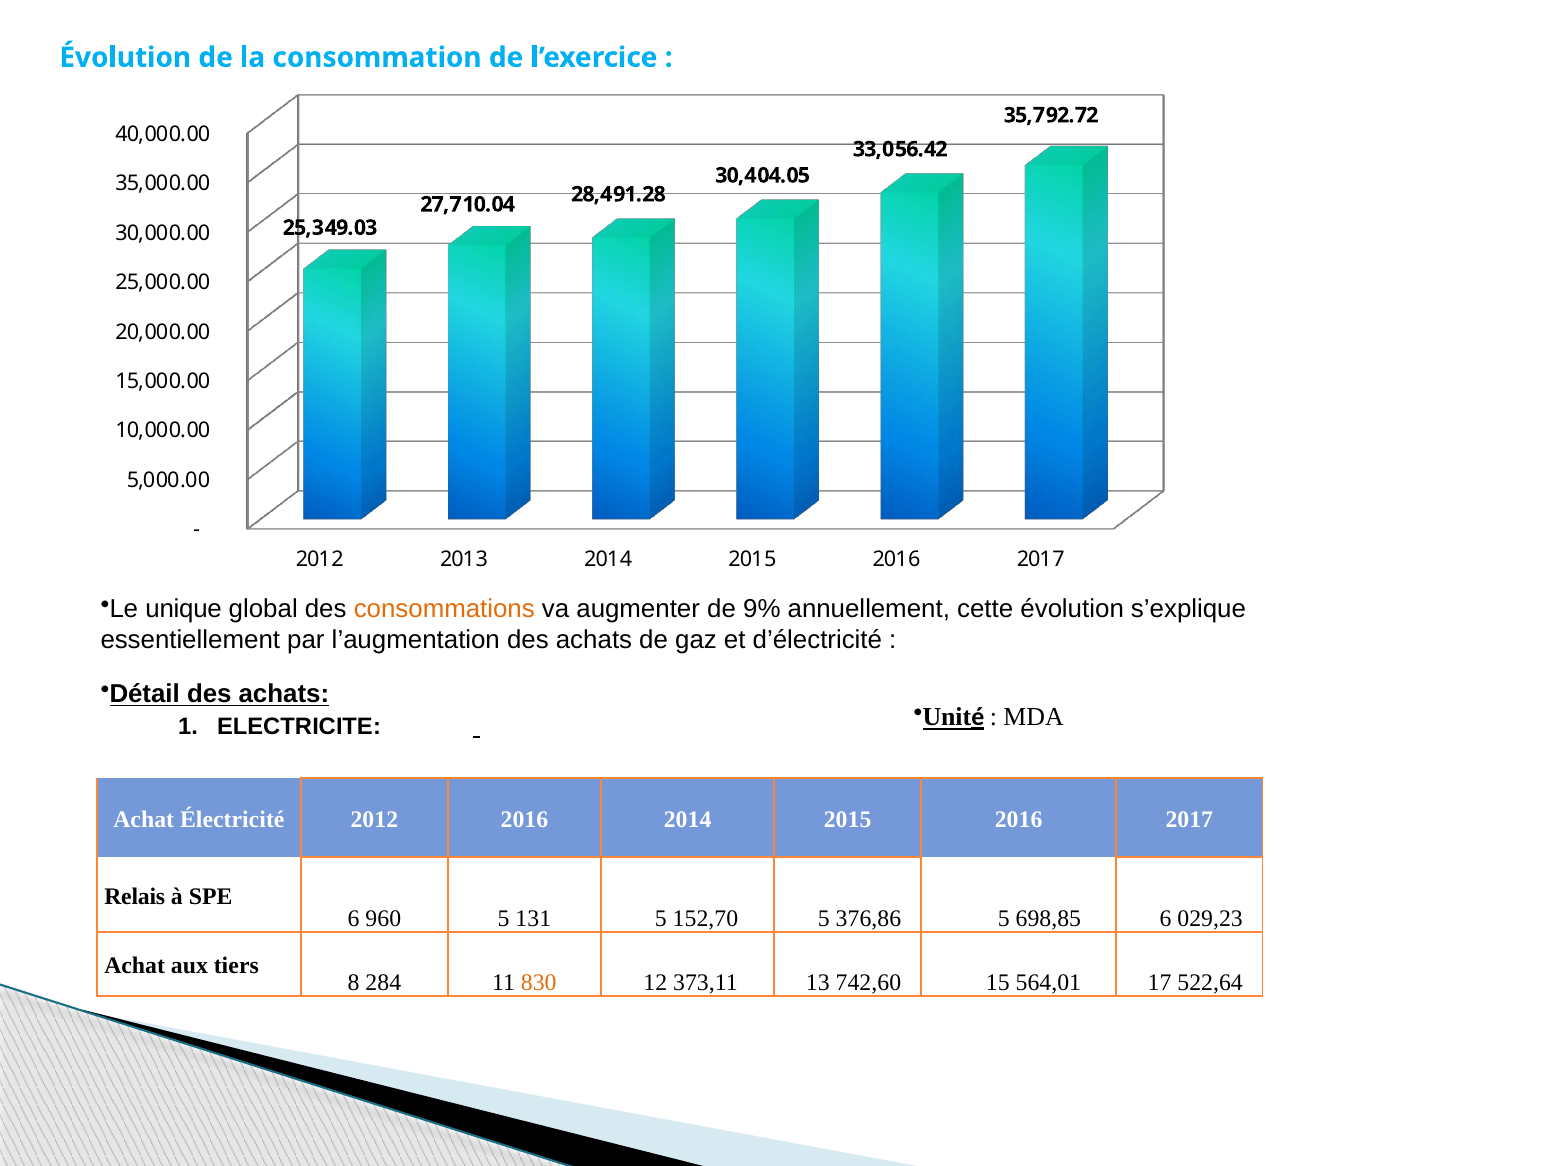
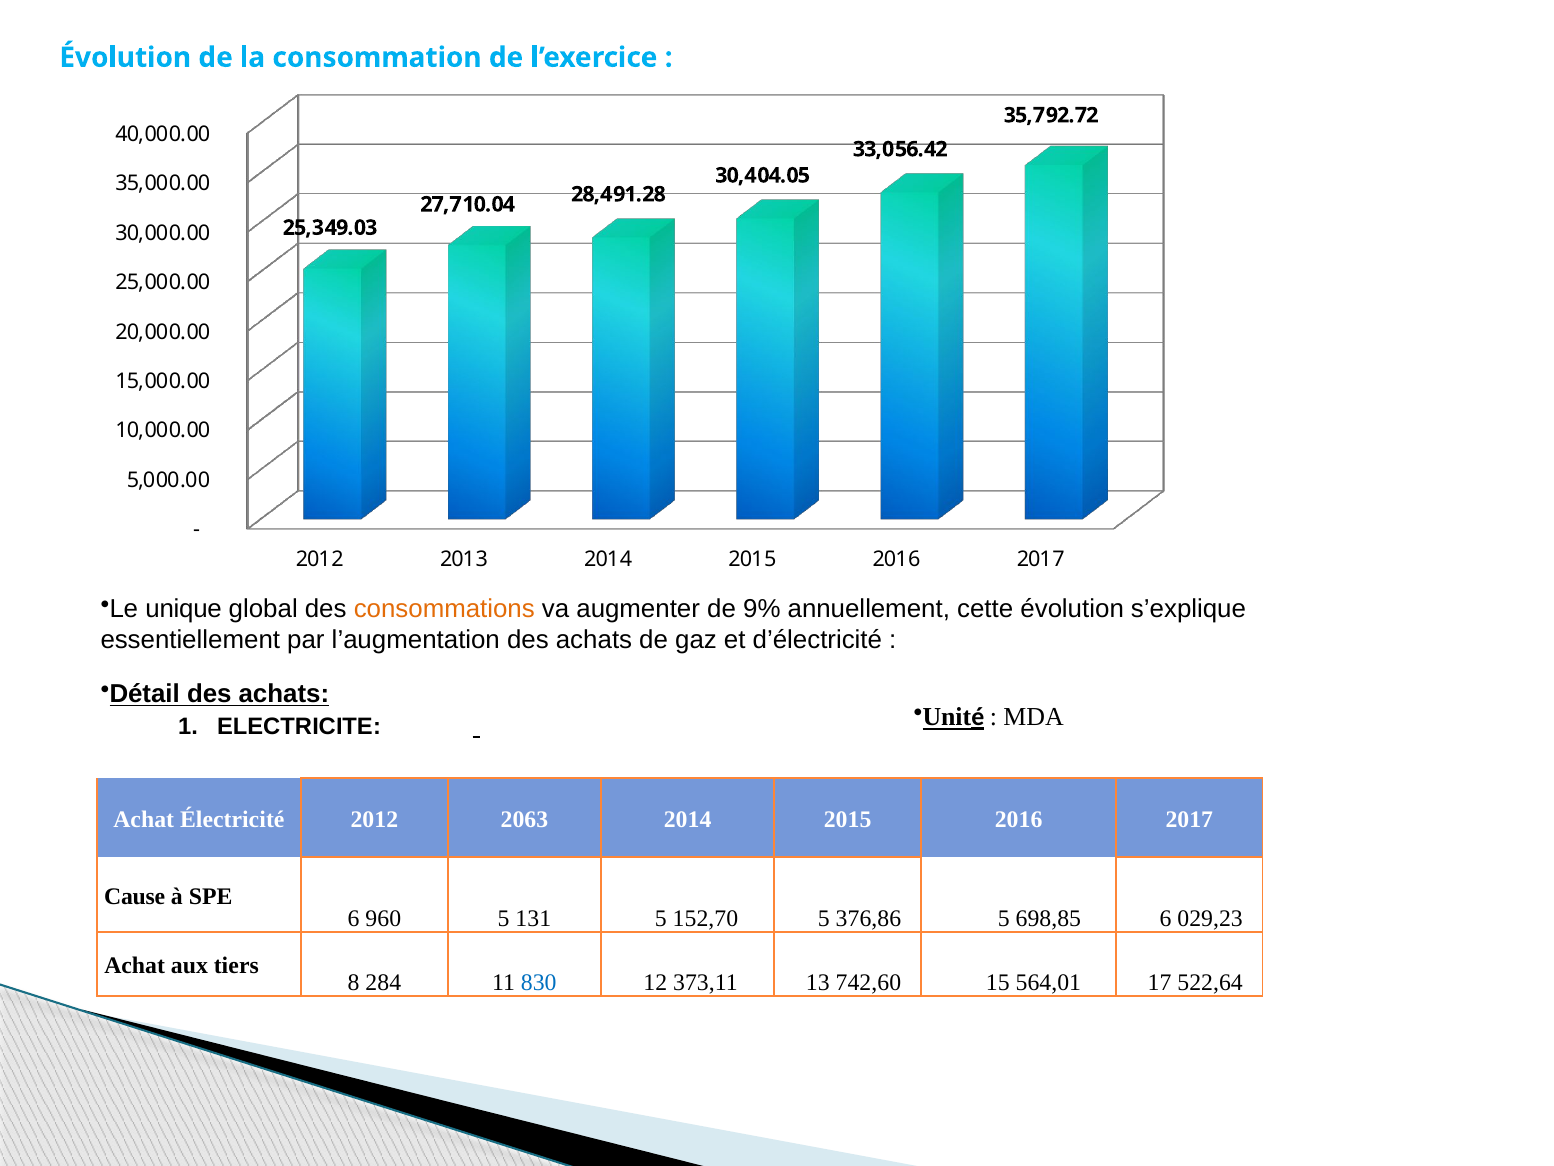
2012 2016: 2016 -> 2063 (524, 819)
Relais: Relais -> Cause (135, 896)
830 colour: orange -> blue (539, 982)
